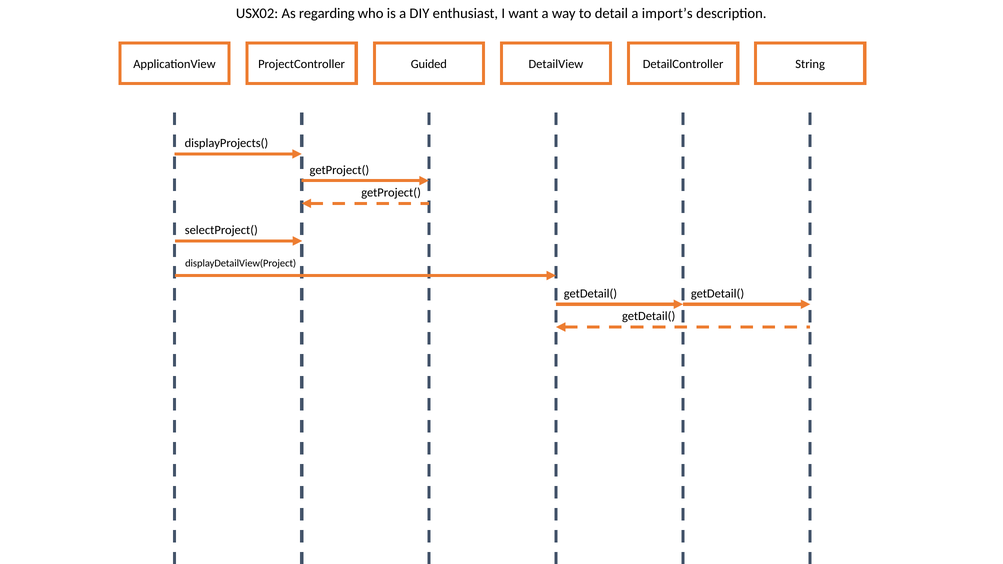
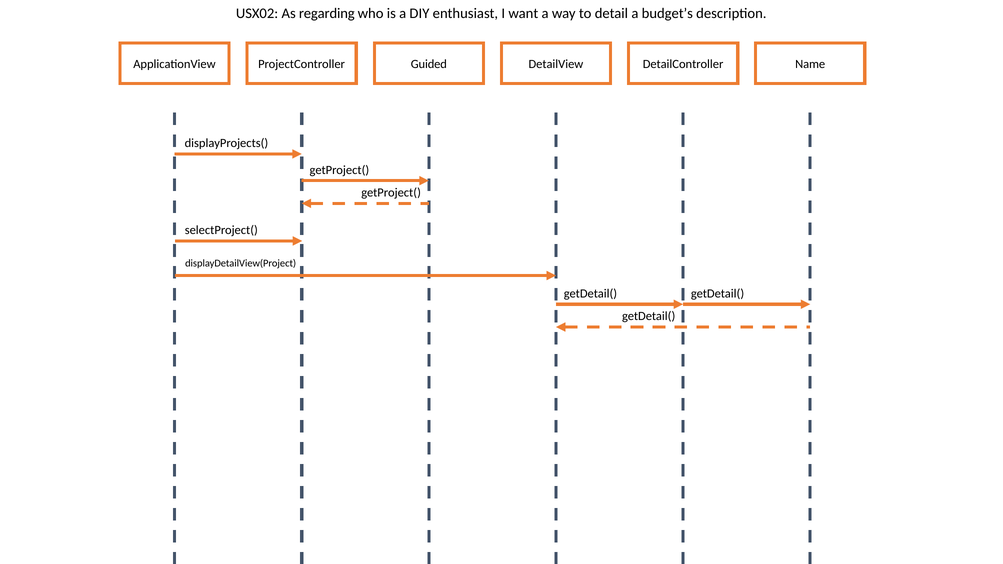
import’s: import’s -> budget’s (667, 14)
String: String -> Name (810, 64)
